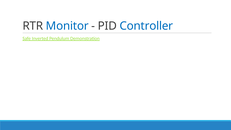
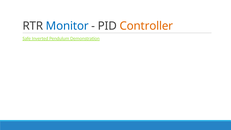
Controller colour: blue -> orange (146, 26)
